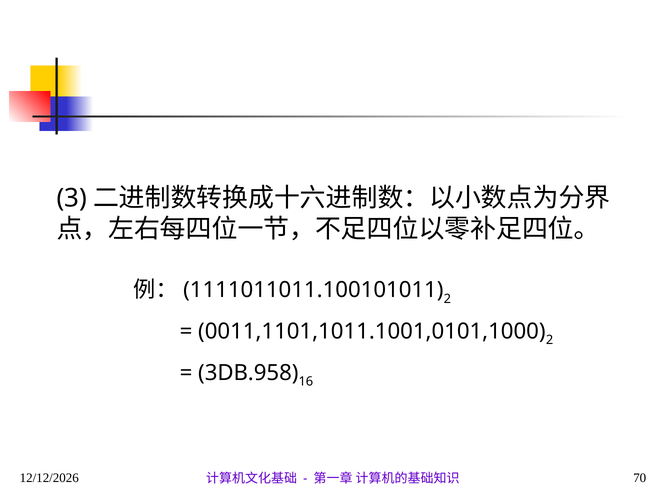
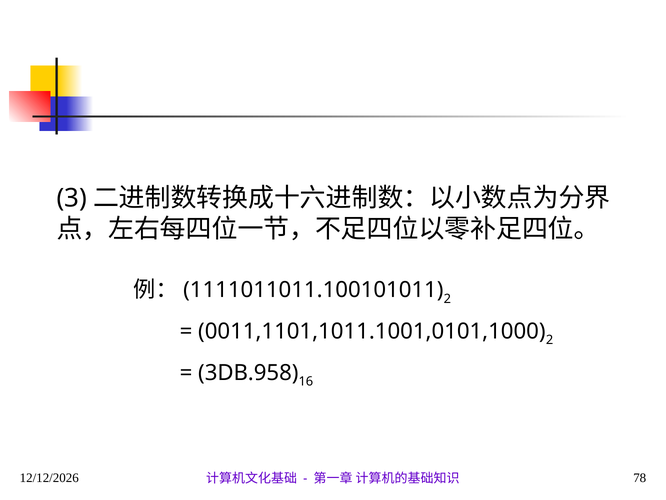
70: 70 -> 78 (640, 477)
